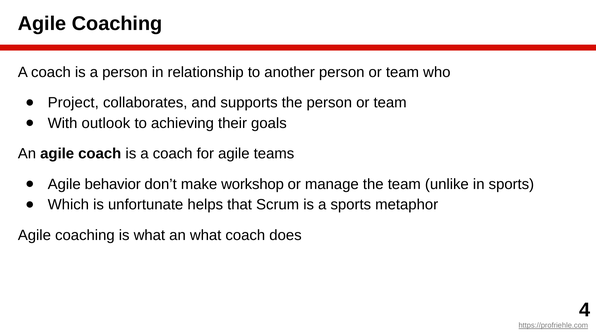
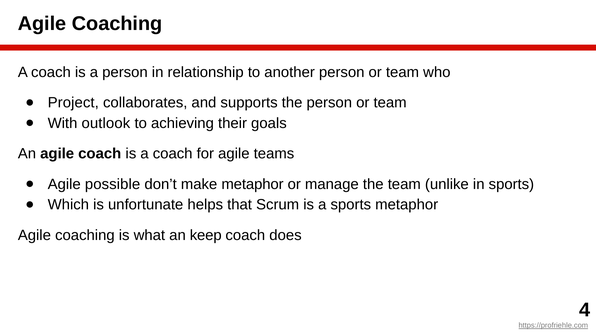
behavior: behavior -> possible (113, 184)
make workshop: workshop -> metaphor (253, 184)
an what: what -> keep (206, 235)
